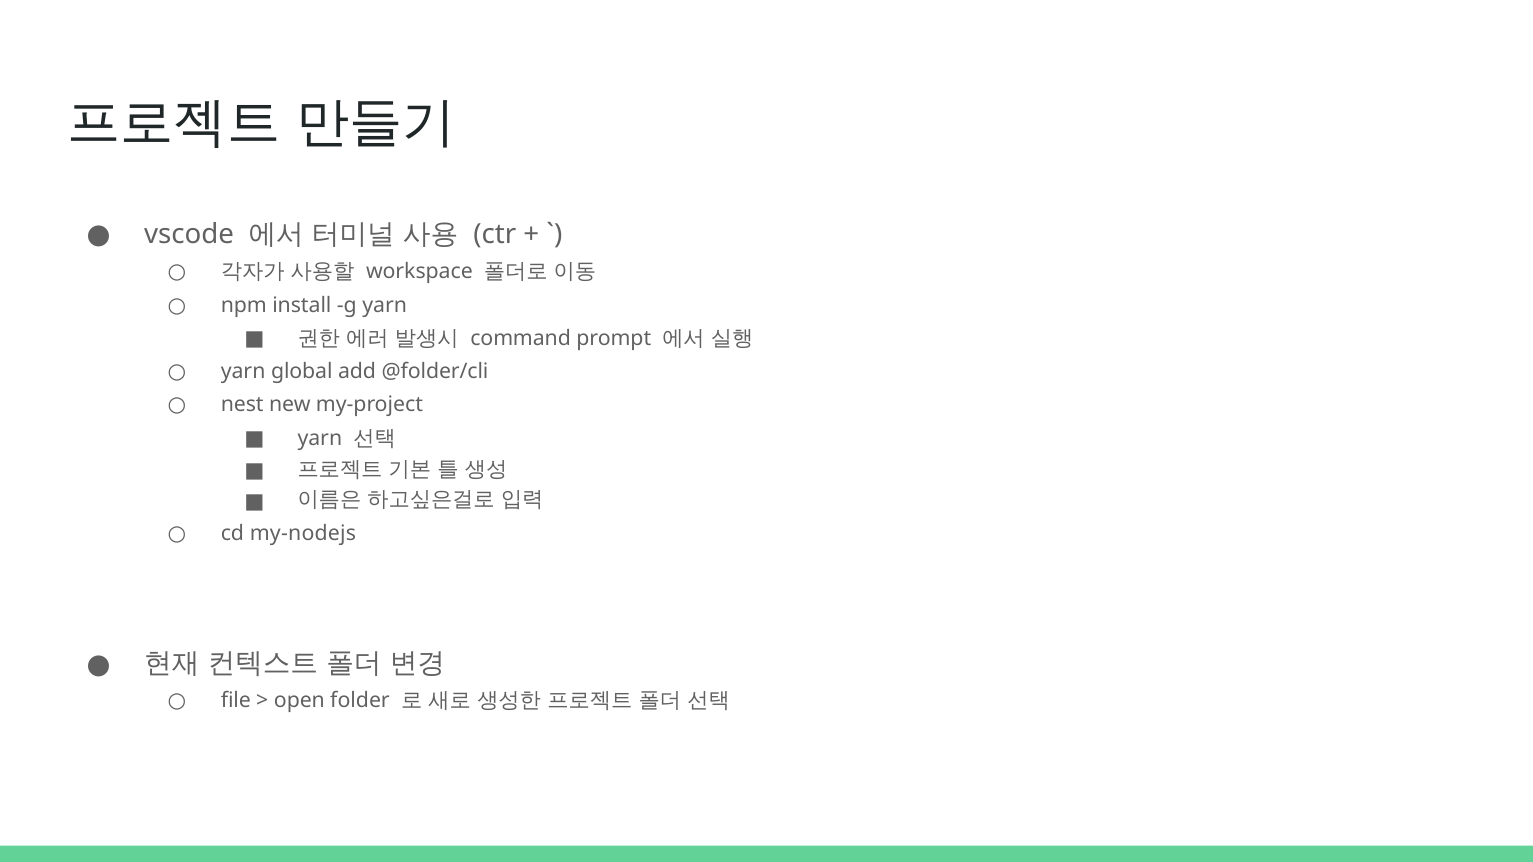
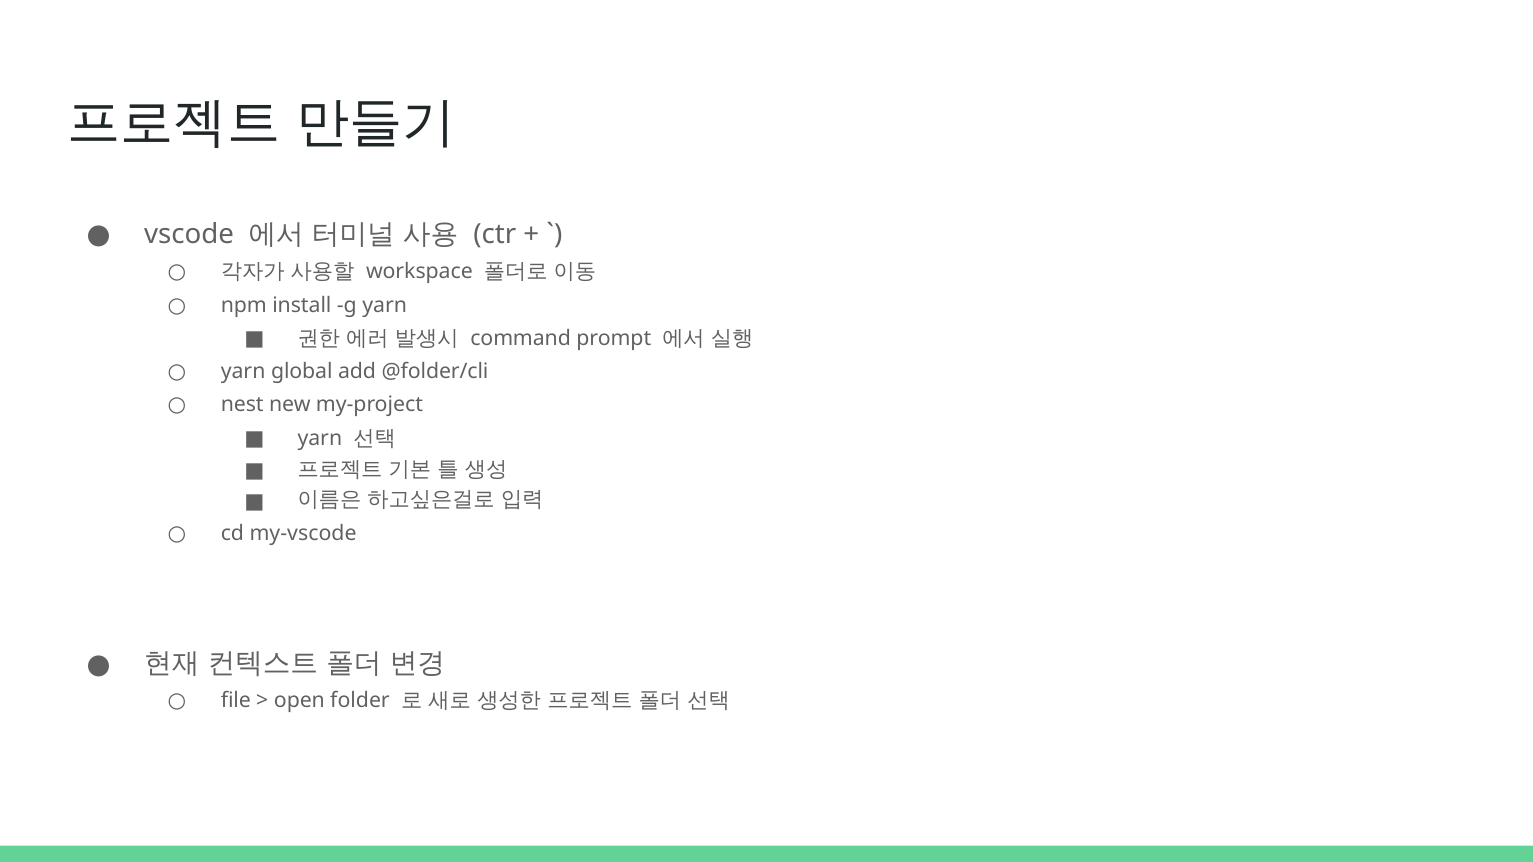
my-nodejs: my-nodejs -> my-vscode (303, 533)
